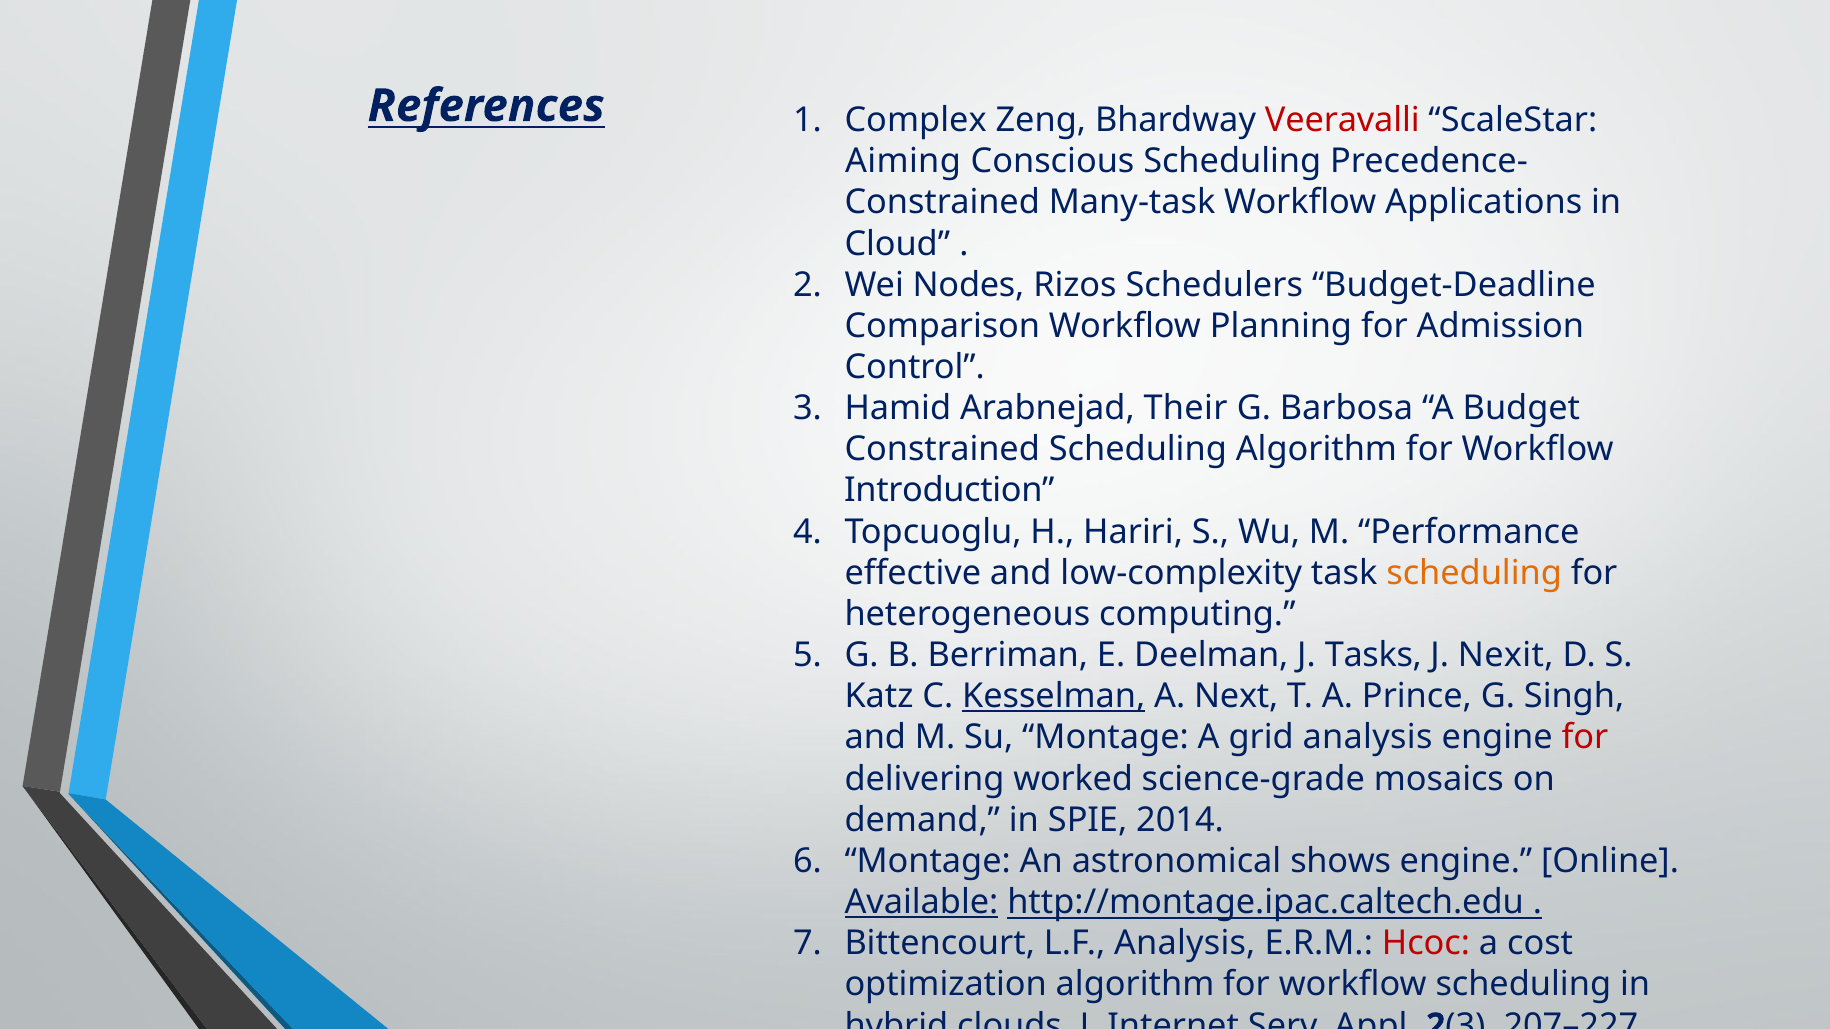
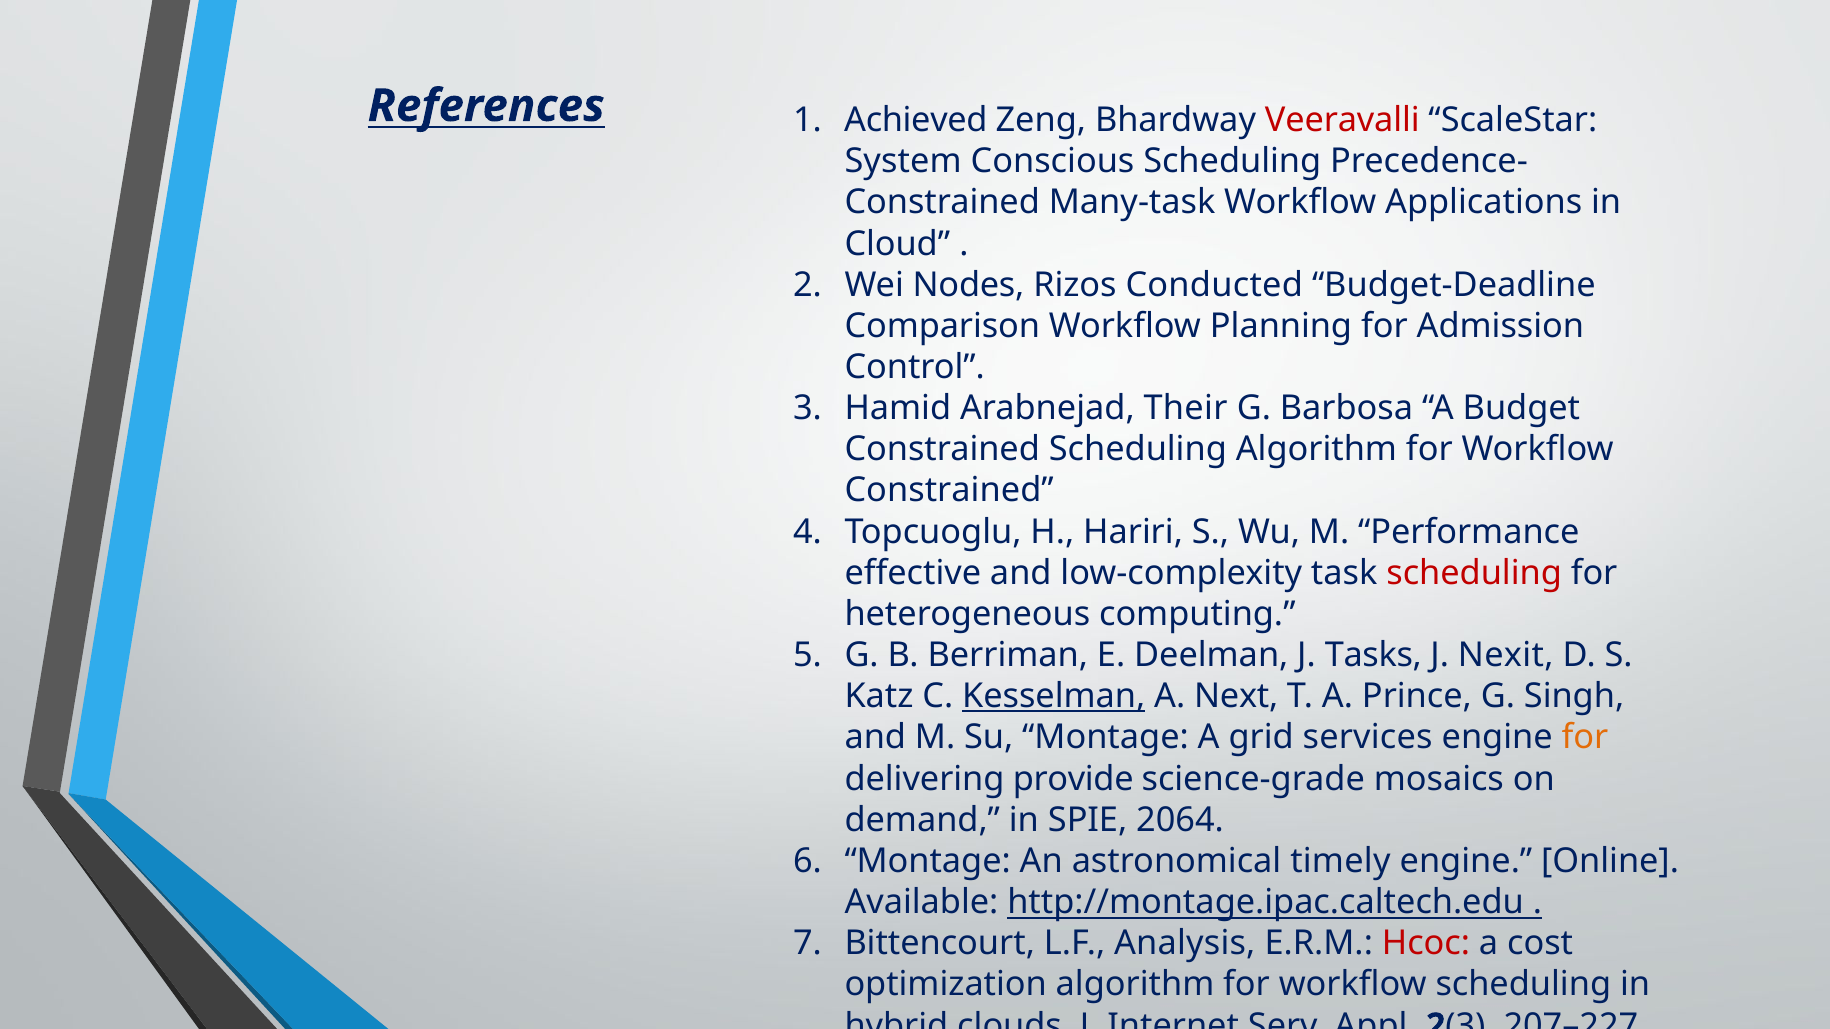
Complex: Complex -> Achieved (916, 120)
Aiming: Aiming -> System (903, 161)
Schedulers: Schedulers -> Conducted (1214, 285)
Introduction: Introduction -> Constrained (949, 491)
scheduling colour: orange -> red (1474, 573)
grid analysis: analysis -> services (1368, 738)
for colour: red -> orange (1585, 738)
worked: worked -> provide (1073, 779)
2014: 2014 -> 2064 (1180, 820)
shows: shows -> timely (1340, 861)
Available underline: present -> none (921, 903)
